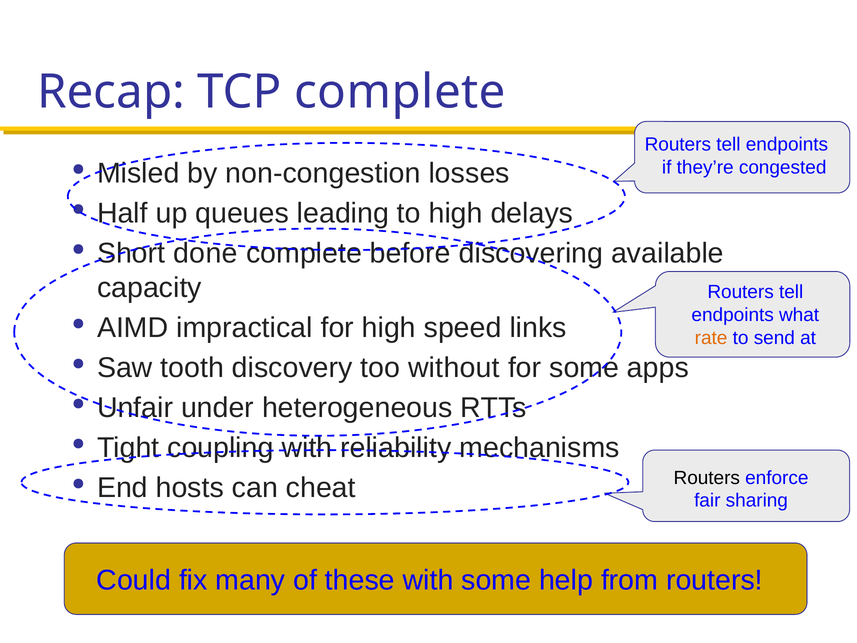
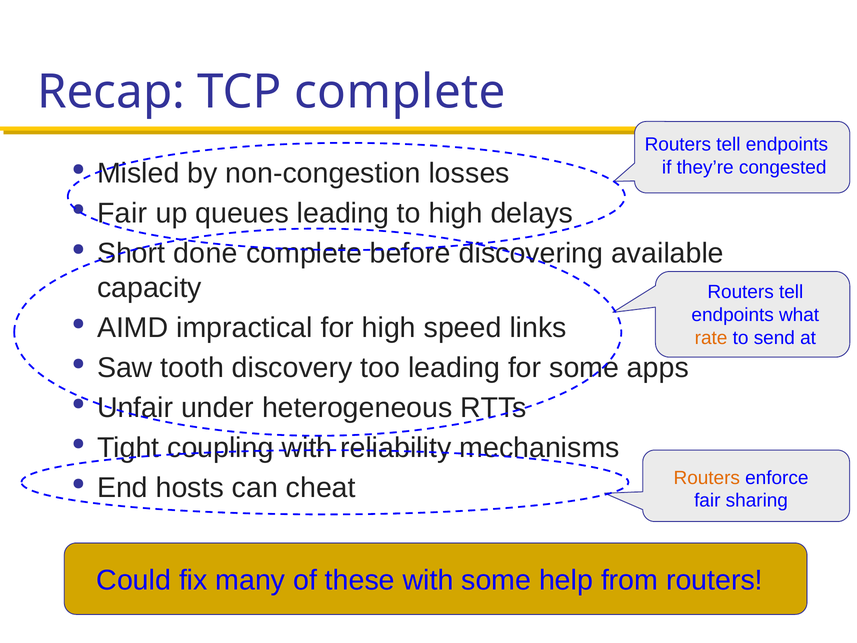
Half: Half -> Fair (122, 213)
too without: without -> leading (454, 368)
Routers colour: black -> orange (707, 478)
